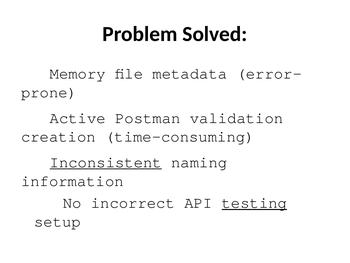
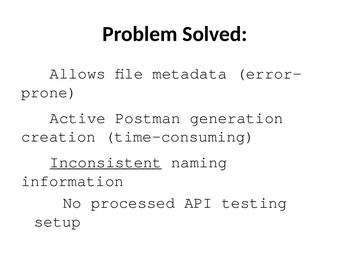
Memory: Memory -> Allows (78, 73)
validation: validation -> generation (237, 118)
incorrect: incorrect -> processed (133, 202)
testing underline: present -> none (254, 202)
